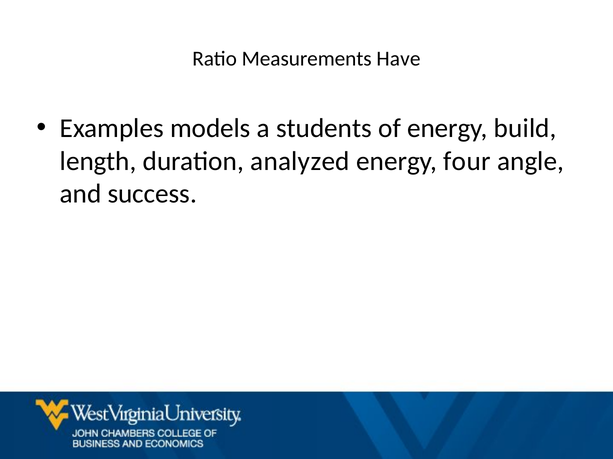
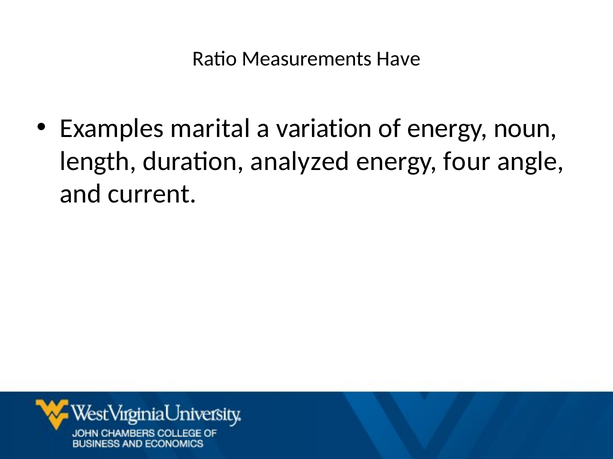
models: models -> marital (210, 129)
students: students -> variation (324, 129)
build: build -> noun (525, 129)
success: success -> current (152, 194)
